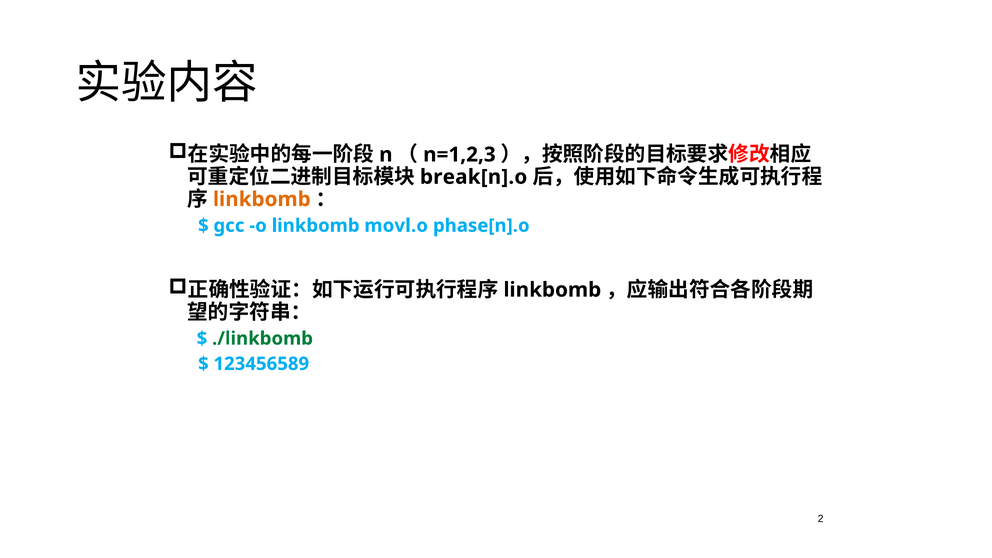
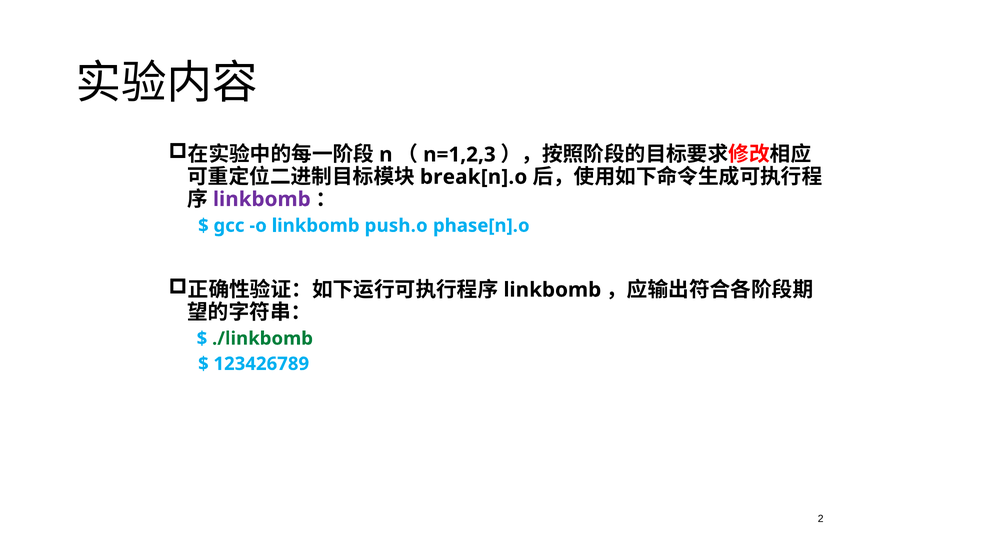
linkbomb colour: orange -> purple (262, 199)
movl.o: movl.o -> push.o (396, 226)
123456589: 123456589 -> 123426789 (261, 364)
